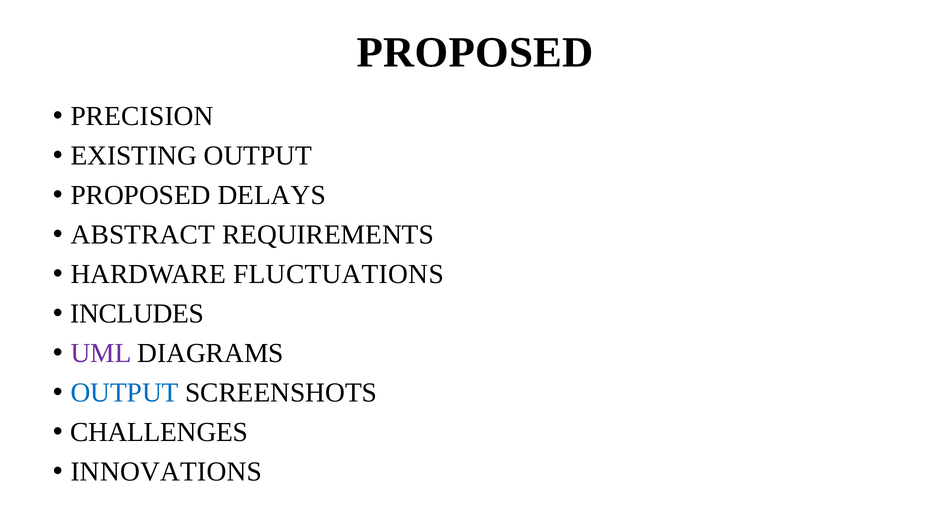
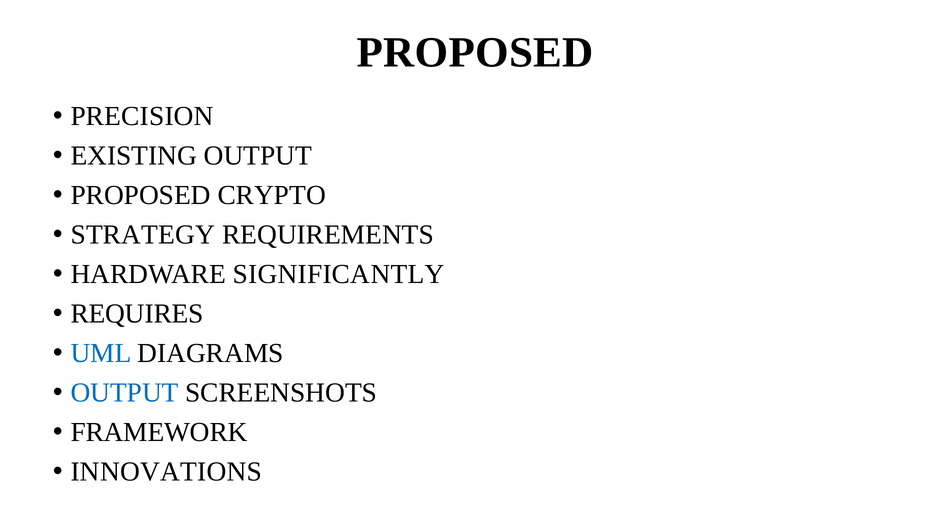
DELAYS: DELAYS -> CRYPTO (272, 195)
ABSTRACT: ABSTRACT -> STRATEGY (143, 235)
FLUCTUATIONS: FLUCTUATIONS -> SIGNIFICANTLY (339, 274)
INCLUDES: INCLUDES -> REQUIRES (137, 314)
UML colour: purple -> blue (101, 353)
CHALLENGES: CHALLENGES -> FRAMEWORK (159, 432)
